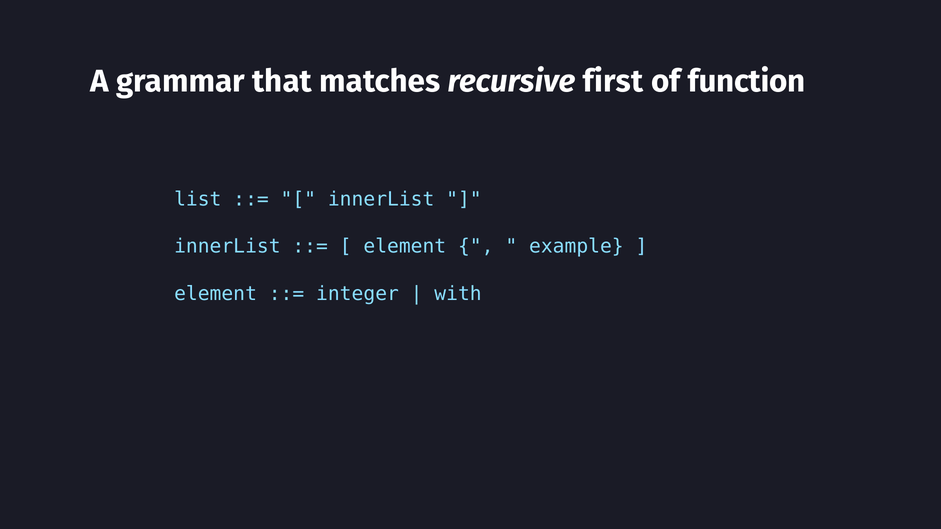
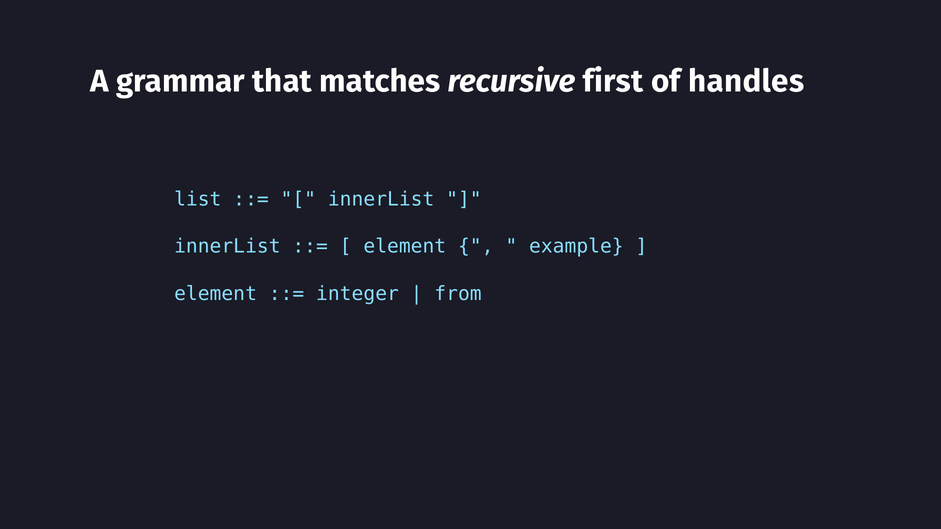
function: function -> handles (746, 81)
with: with -> from (458, 294)
